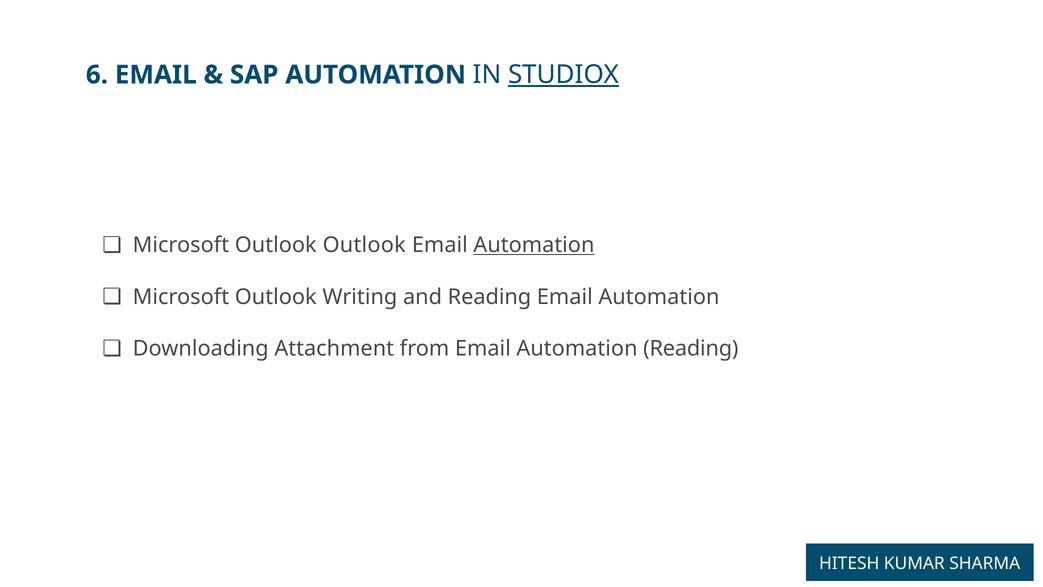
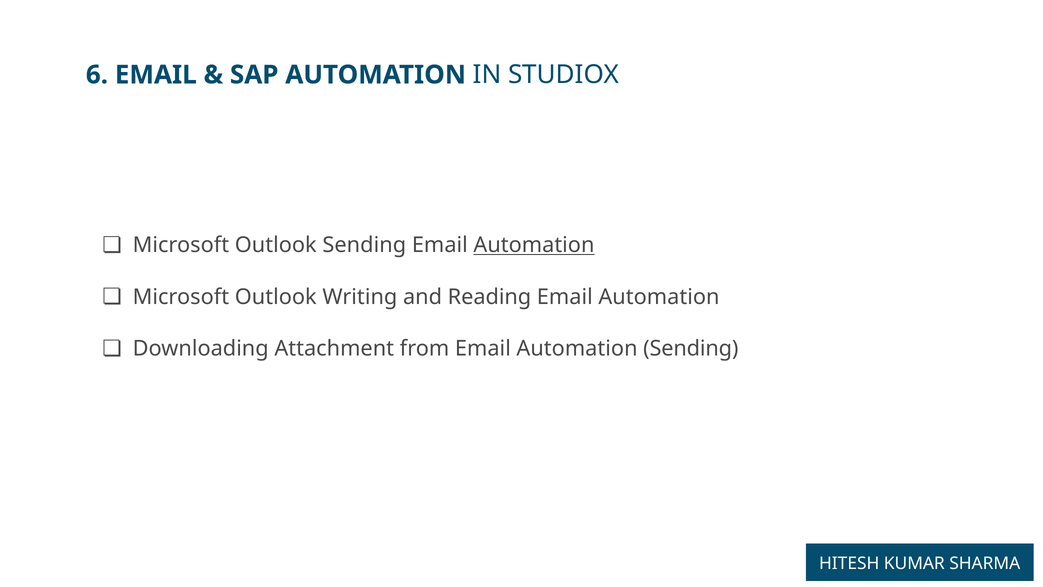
STUDIOX underline: present -> none (564, 75)
Outlook Outlook: Outlook -> Sending (364, 245)
Automation Reading: Reading -> Sending (691, 349)
